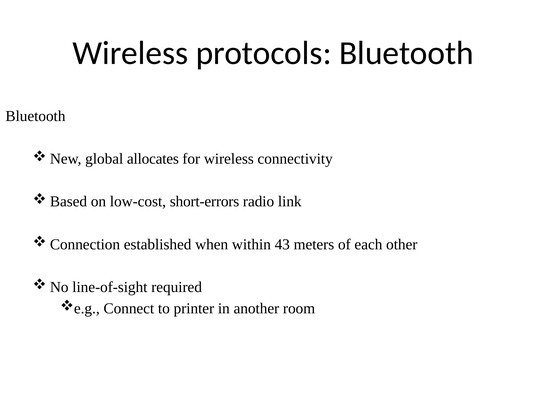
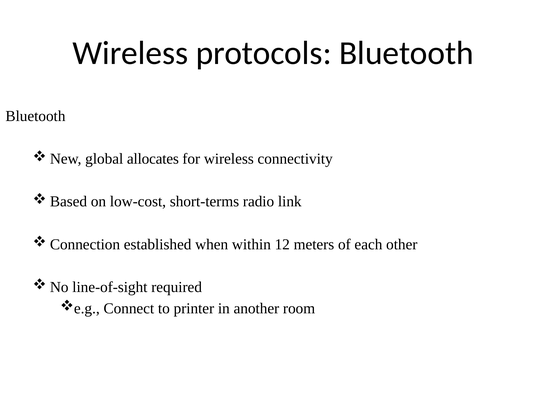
short-errors: short-errors -> short-terms (204, 201)
43: 43 -> 12 (282, 244)
